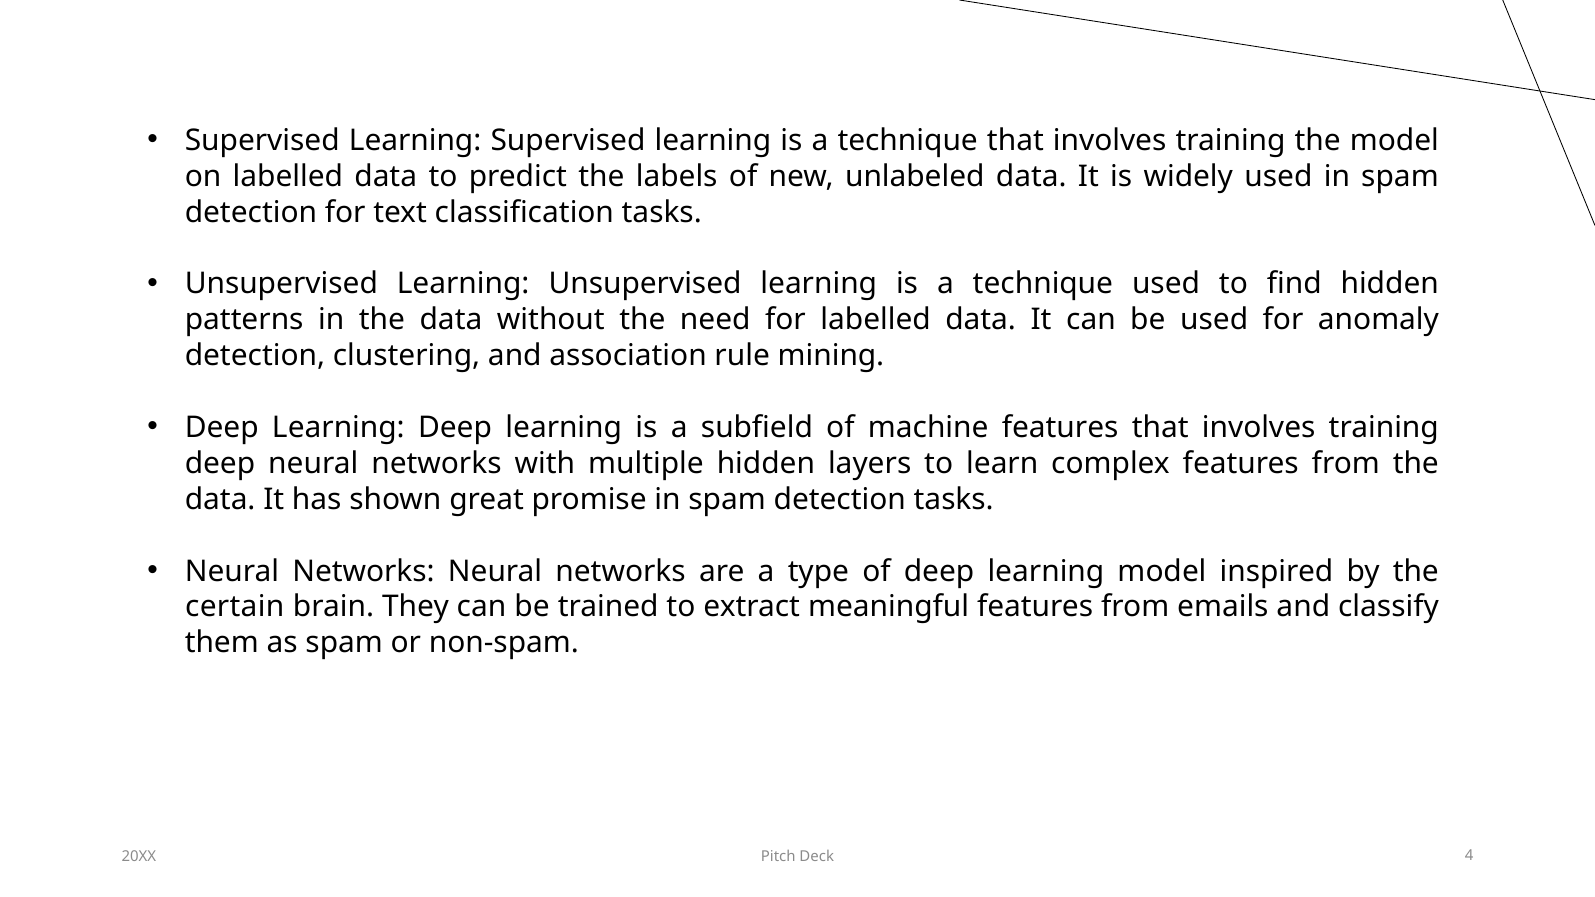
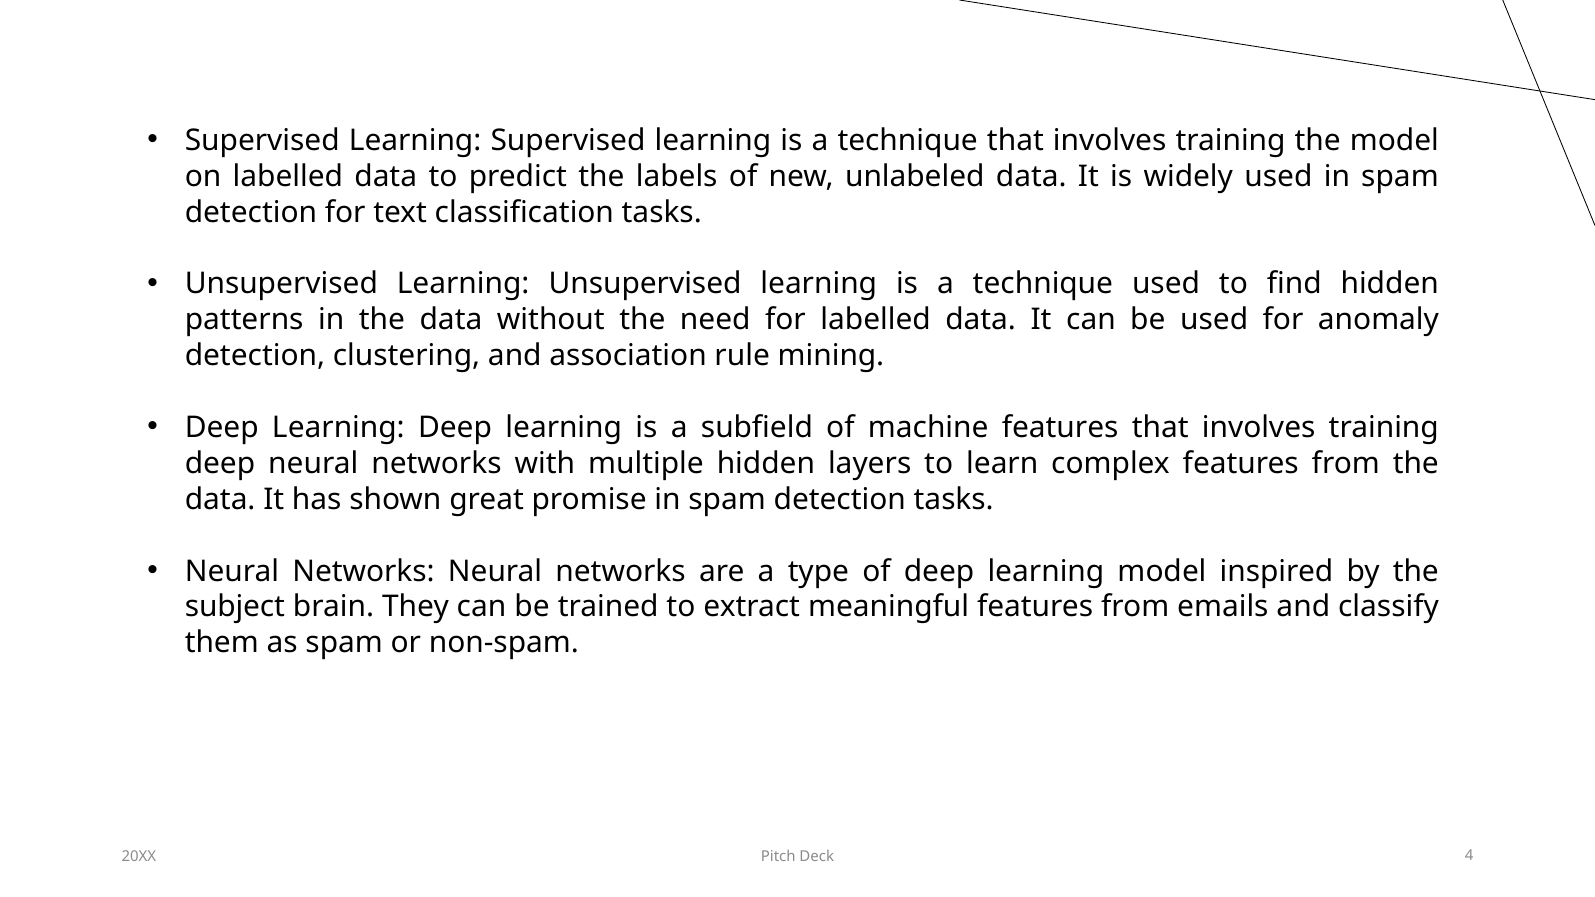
certain: certain -> subject (235, 607)
